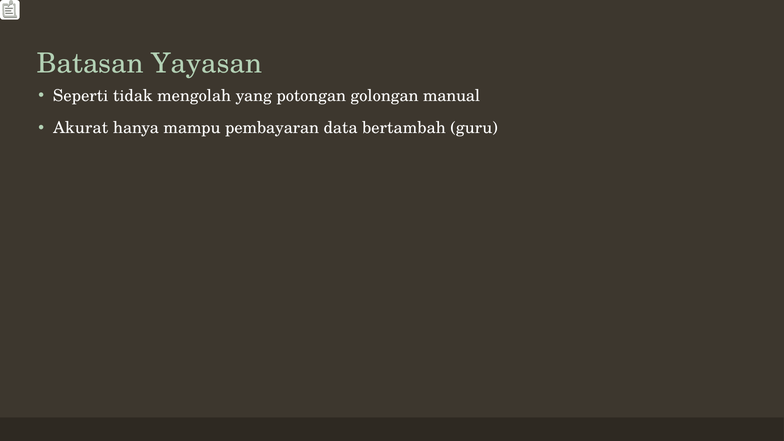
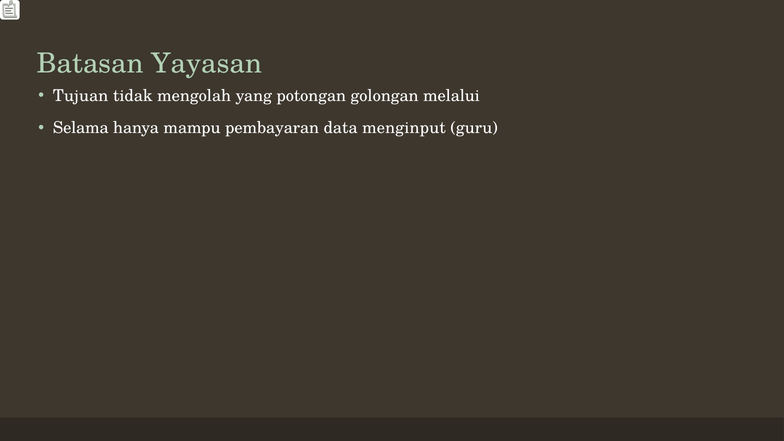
Seperti: Seperti -> Tujuan (81, 96)
manual: manual -> melalui (452, 96)
Akurat: Akurat -> Selama (81, 128)
bertambah: bertambah -> menginput (404, 128)
